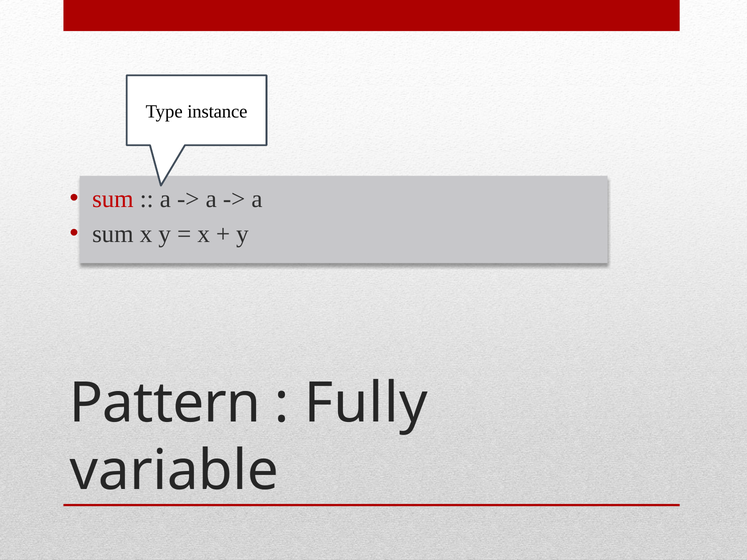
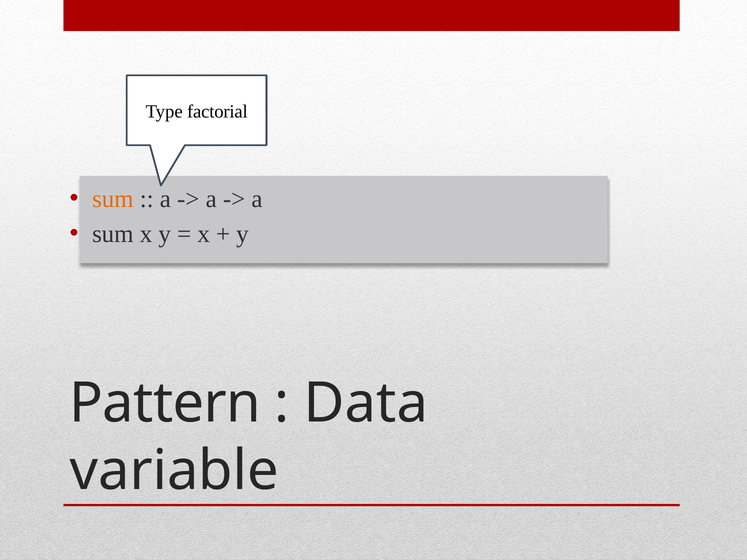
instance: instance -> factorial (217, 112)
sum colour: red -> orange (113, 199)
Fully: Fully -> Data (366, 404)
